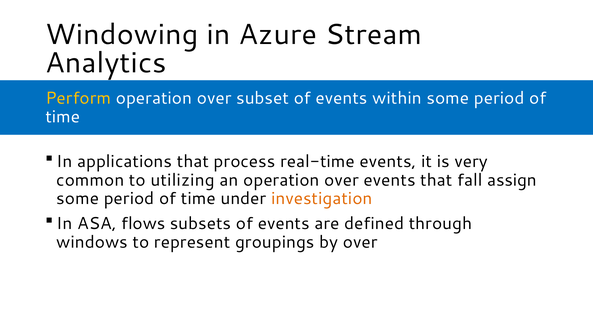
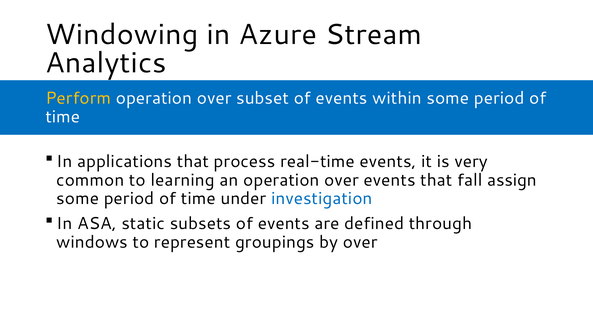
utilizing: utilizing -> learning (183, 180)
investigation colour: orange -> blue (322, 199)
flows: flows -> static (143, 224)
